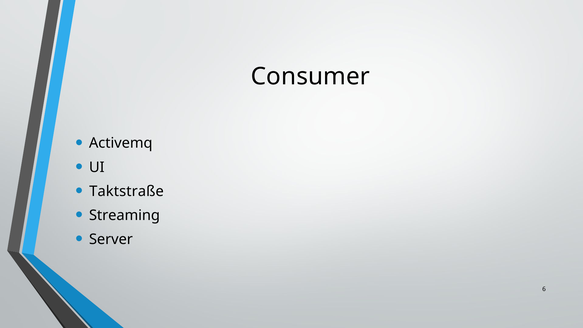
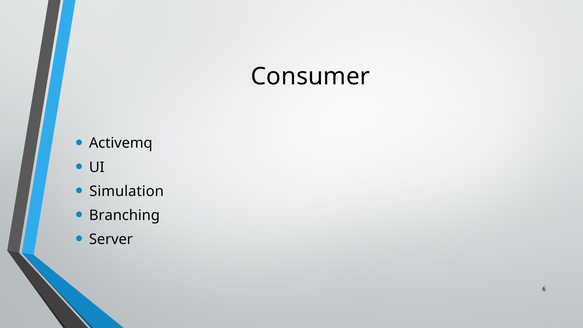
Taktstraße: Taktstraße -> Simulation (127, 191)
Streaming: Streaming -> Branching (124, 215)
